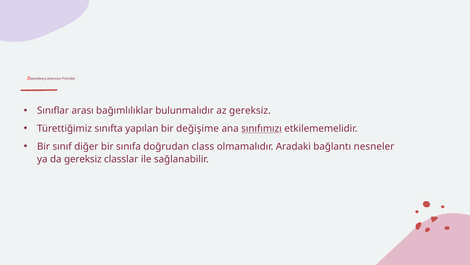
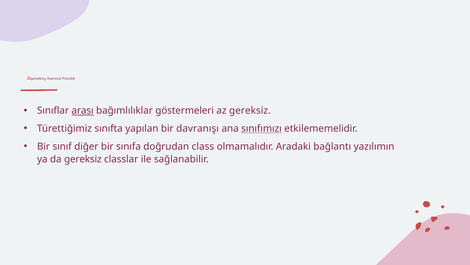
arası underline: none -> present (83, 110)
bulunmalıdır: bulunmalıdır -> göstermeleri (185, 110)
değişime: değişime -> davranışı (198, 128)
nesneler: nesneler -> yazılımın (374, 146)
